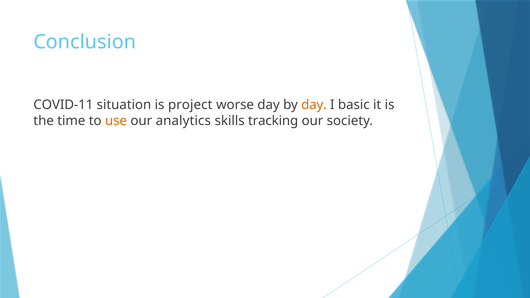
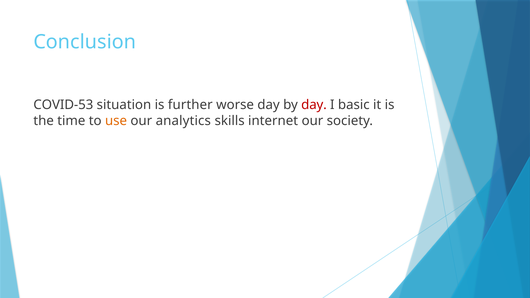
COVID-11: COVID-11 -> COVID-53 (63, 105)
project: project -> further (190, 105)
day colour: orange -> red (314, 105)
tracking: tracking -> internet (273, 121)
